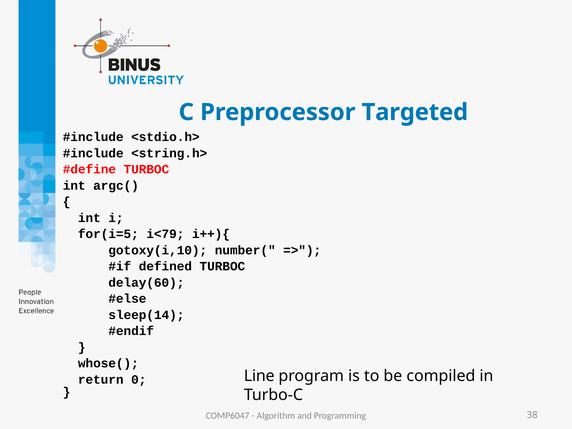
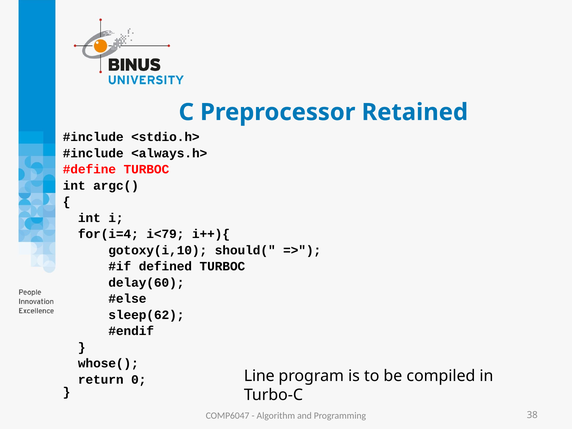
Targeted: Targeted -> Retained (415, 112)
<string.h>: <string.h> -> <always.h> (169, 153)
for(i=5: for(i=5 -> for(i=4 (108, 234)
number(: number( -> should( (245, 250)
sleep(14: sleep(14 -> sleep(62 (146, 315)
